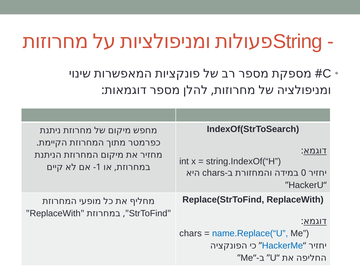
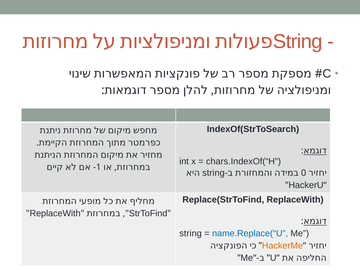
string.IndexOf(“H: string.IndexOf(“H -> chars.IndexOf(“H (244, 161)
chars: chars -> string (213, 173)
chars: chars -> string (191, 234)
HackerMe colour: blue -> orange (282, 246)
